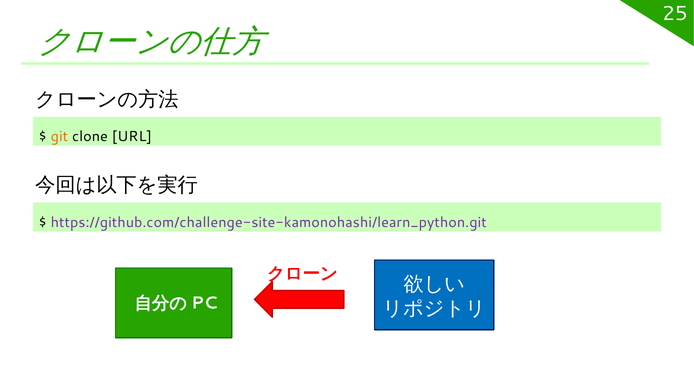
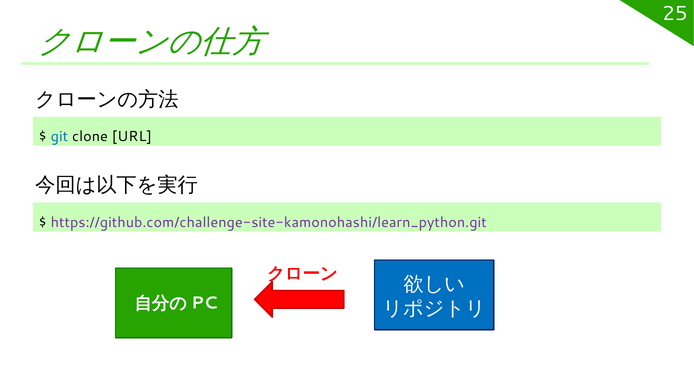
git colour: orange -> blue (59, 137)
